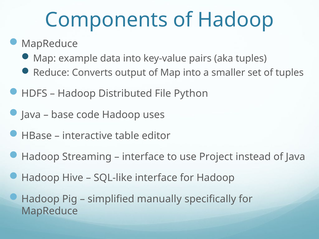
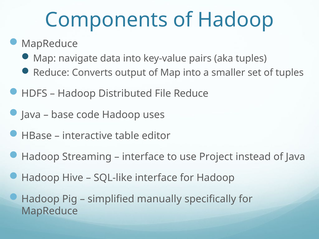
example: example -> navigate (78, 58)
File Python: Python -> Reduce (191, 94)
